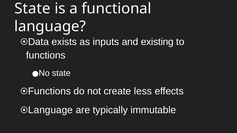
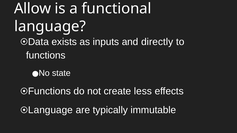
State: State -> Allow (33, 9)
existing: existing -> directly (157, 42)
